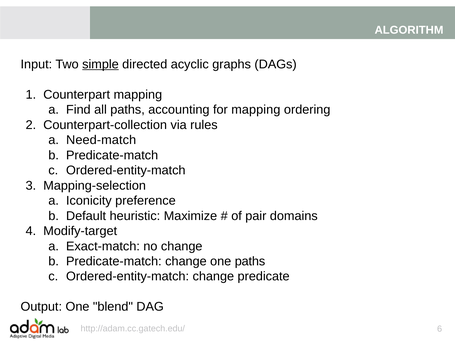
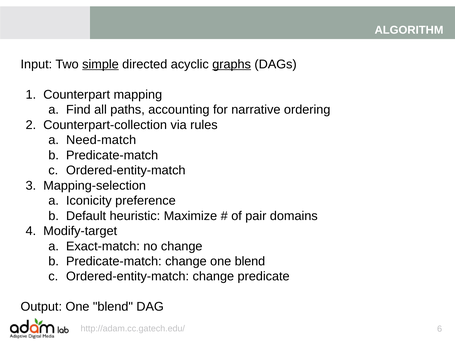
graphs underline: none -> present (232, 64)
for mapping: mapping -> narrative (256, 110)
change one paths: paths -> blend (250, 262)
